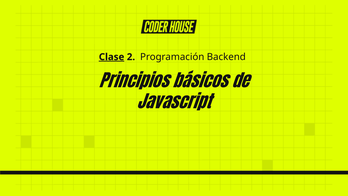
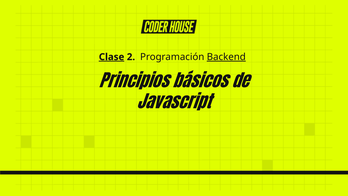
Backend underline: none -> present (226, 57)
